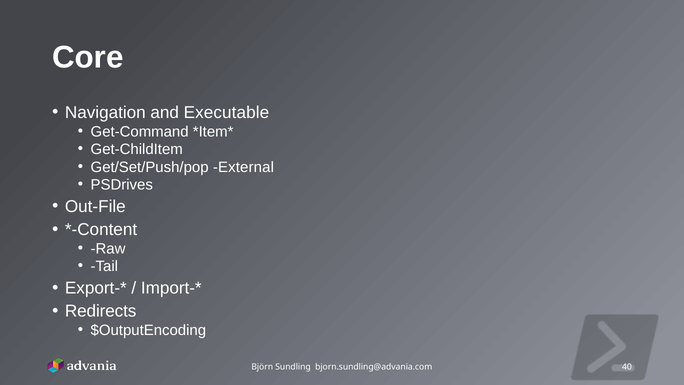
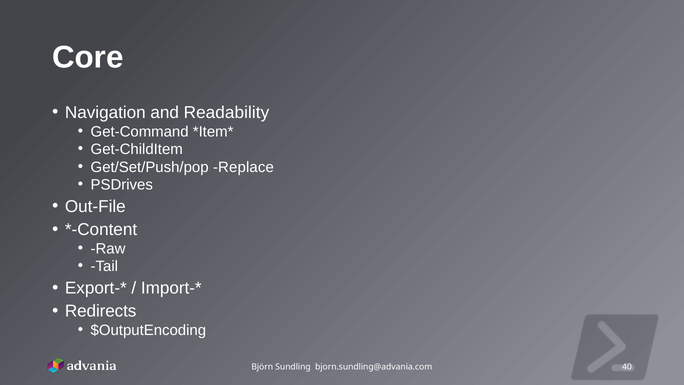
Executable: Executable -> Readability (226, 113)
External: External -> Replace (243, 167)
